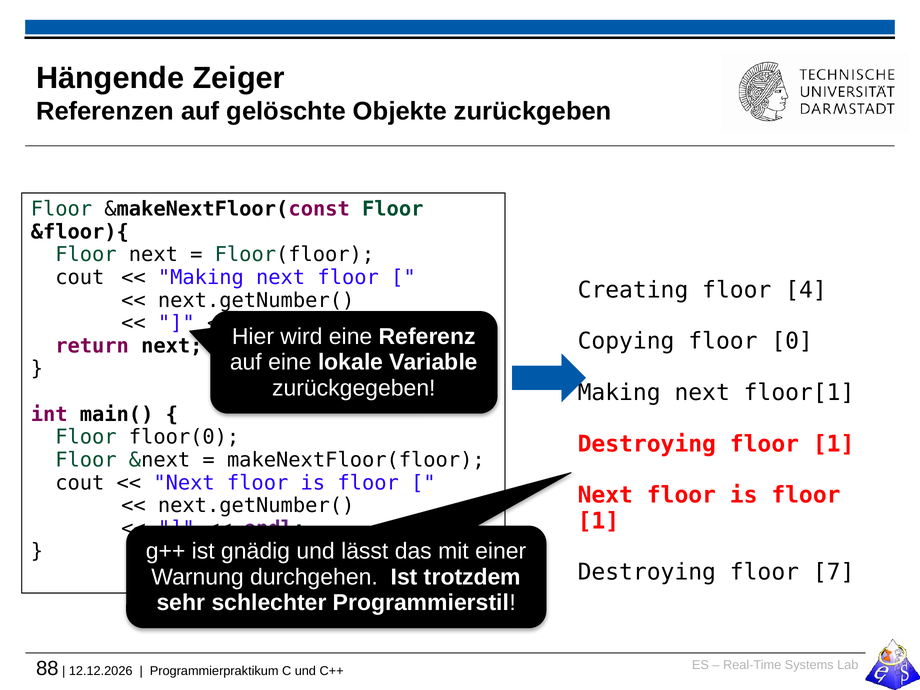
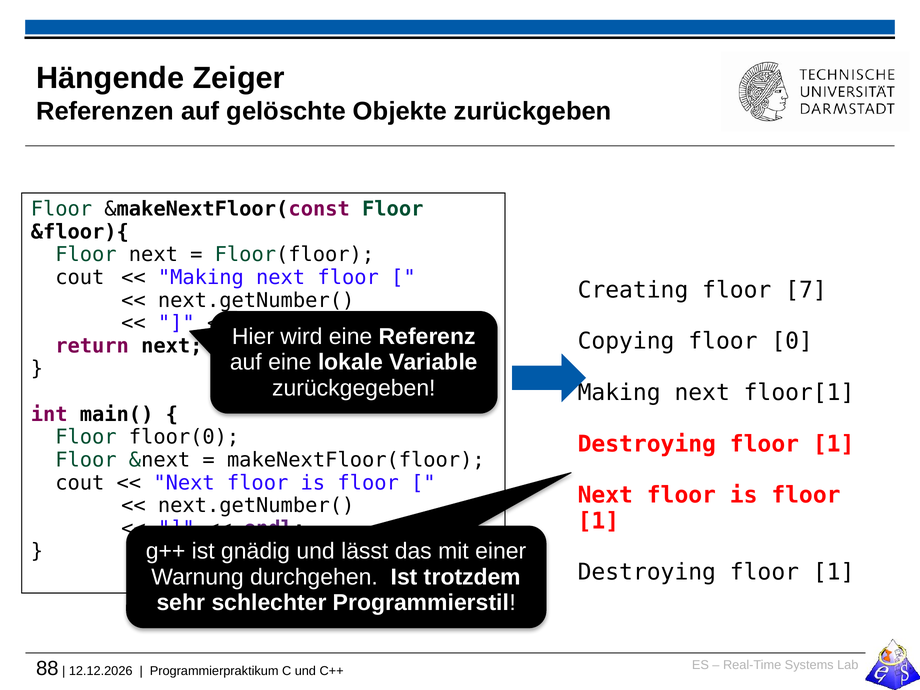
4: 4 -> 7 (806, 290)
7: 7 -> 1 (834, 572)
